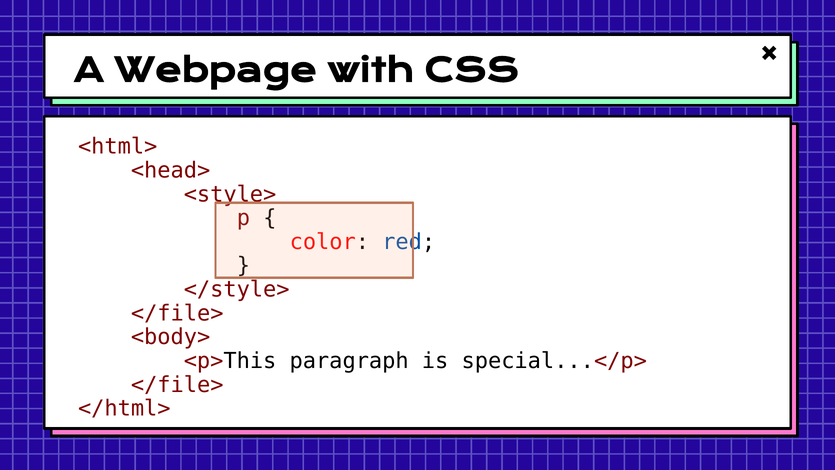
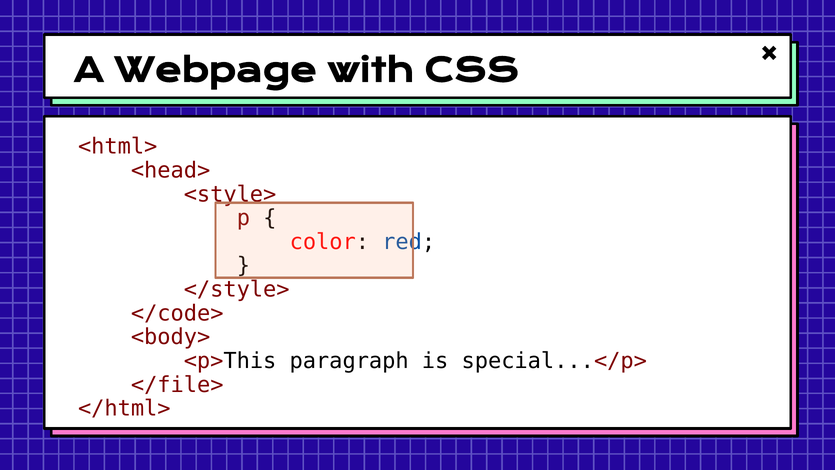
</file>: </file> -> </code> (177, 313)
